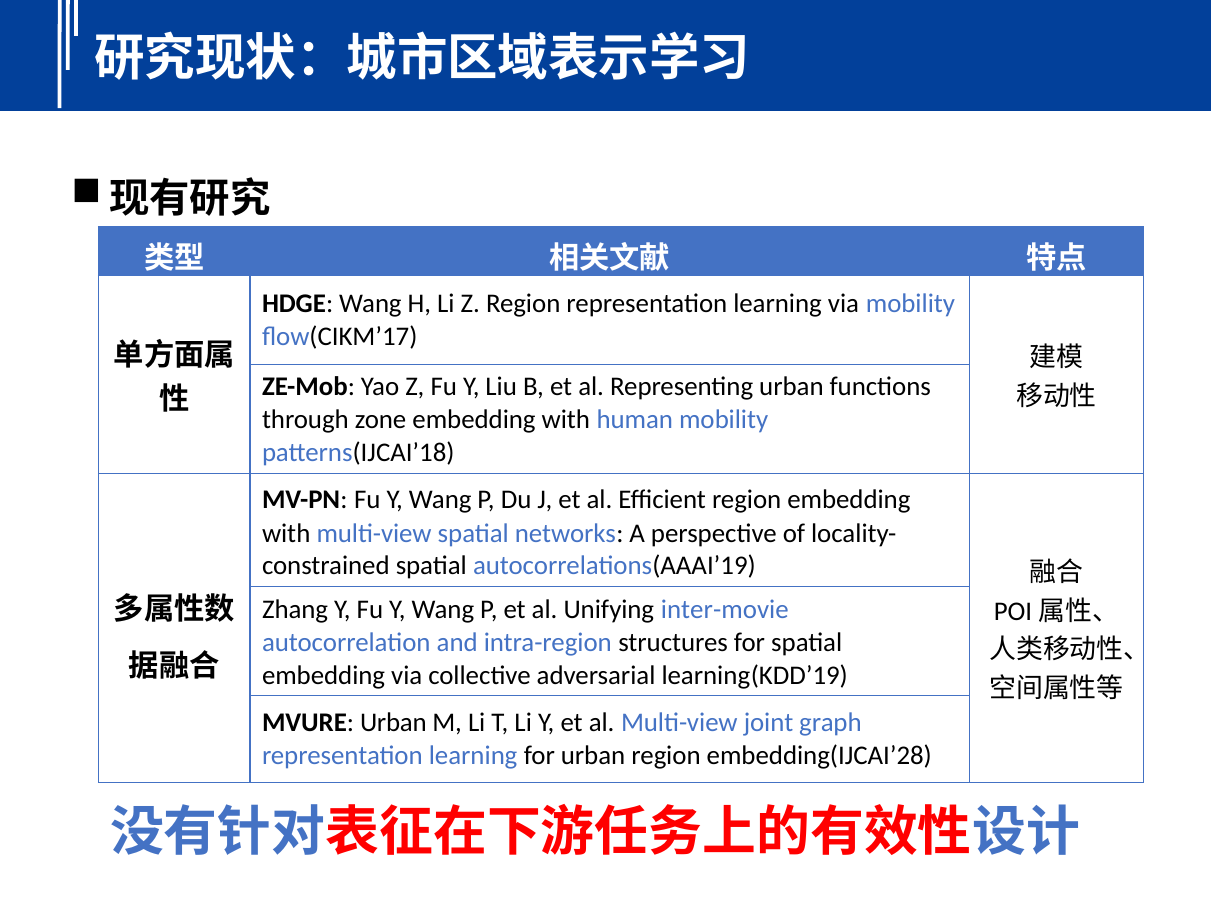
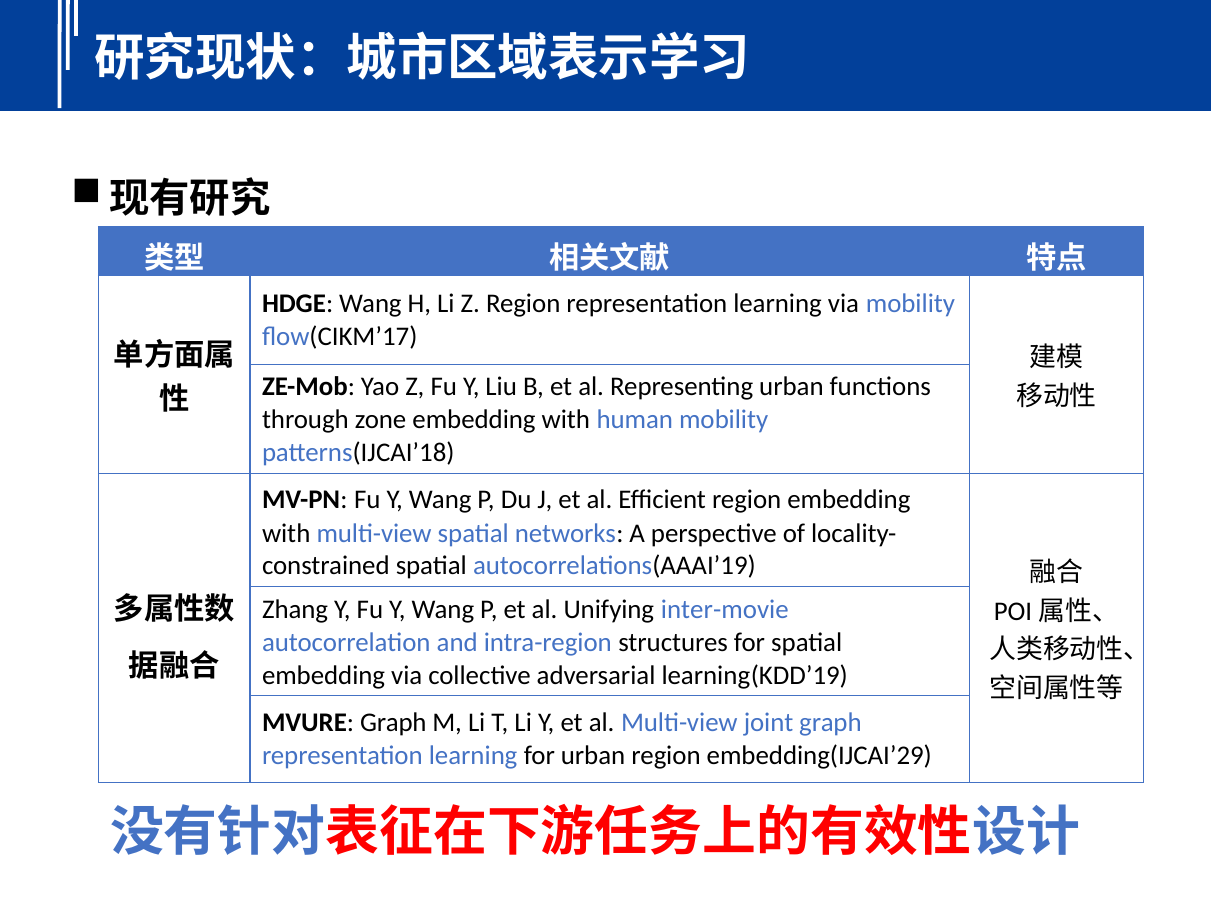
MVURE Urban: Urban -> Graph (393, 722)
embedding(IJCAI’28: embedding(IJCAI’28 -> embedding(IJCAI’29 (819, 755)
